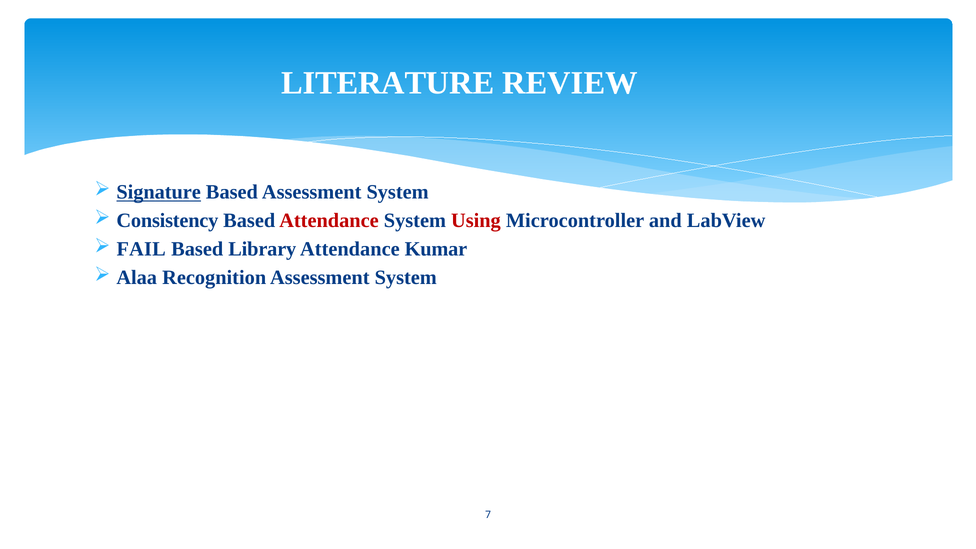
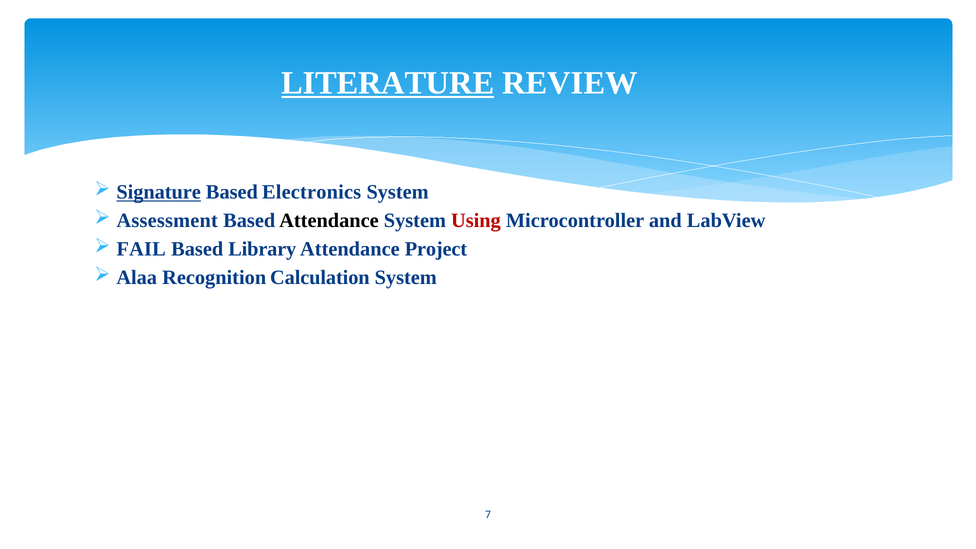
LITERATURE underline: none -> present (388, 83)
Based Assessment: Assessment -> Electronics (312, 192)
Consistency: Consistency -> Assessment (167, 221)
Attendance colour: red -> black (329, 221)
Kumar: Kumar -> Project (436, 249)
Recognition Assessment: Assessment -> Calculation (320, 278)
